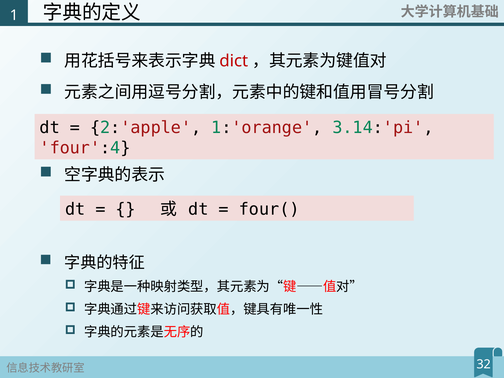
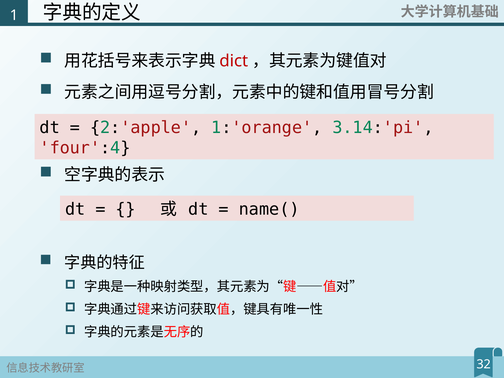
four(: four( -> name( (269, 209)
